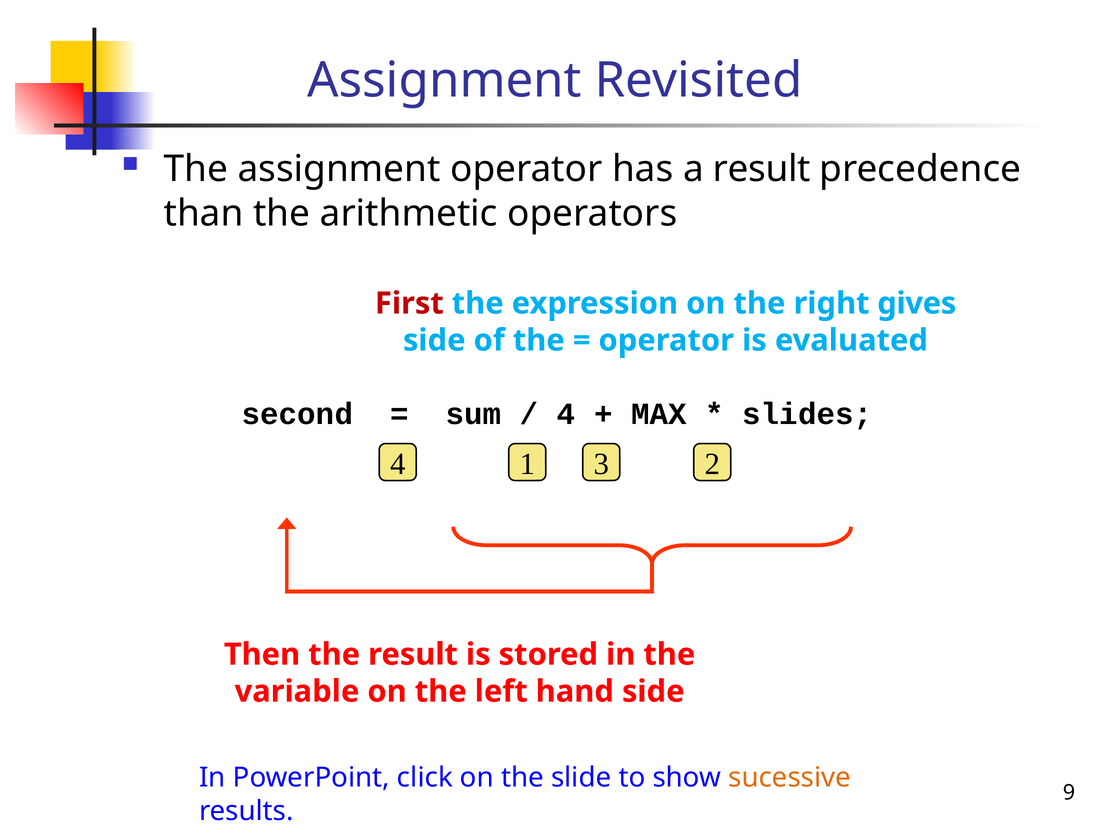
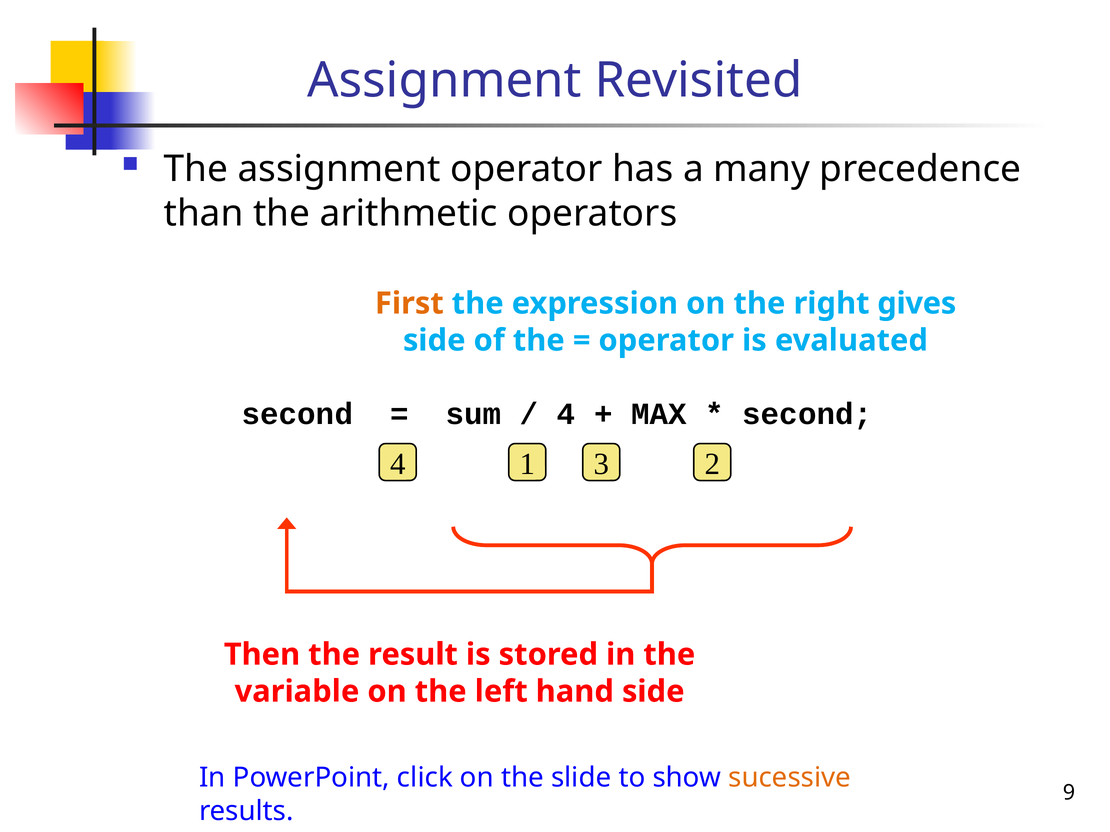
a result: result -> many (762, 169)
First colour: red -> orange (409, 304)
slides: slides -> second (807, 414)
